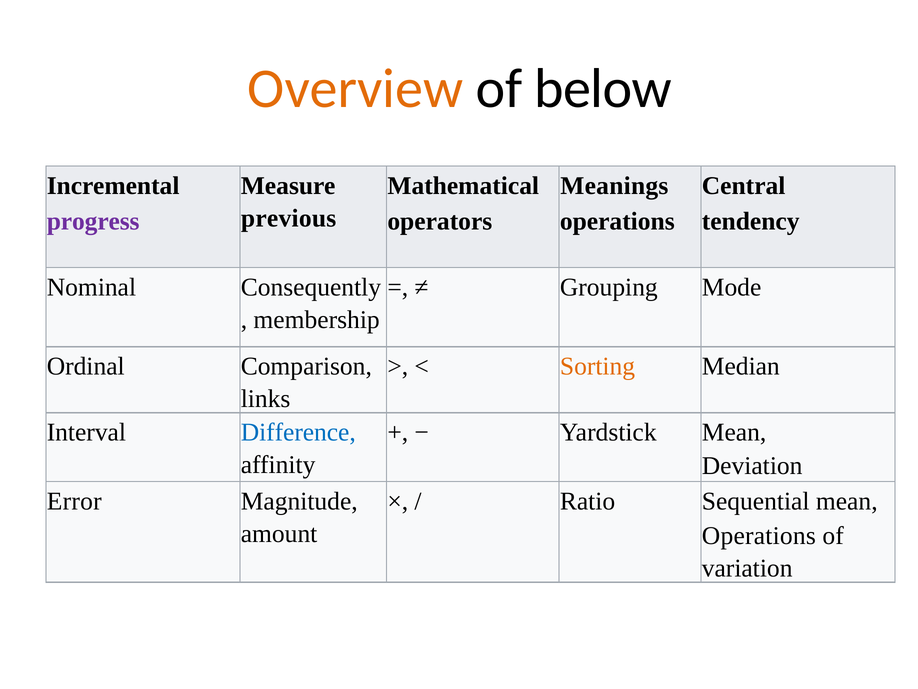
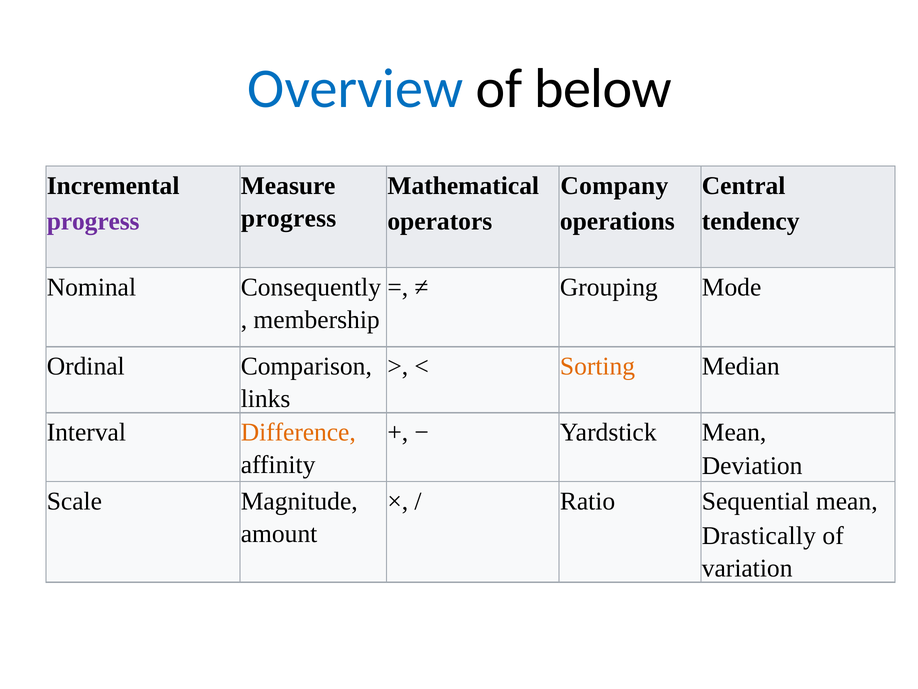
Overview colour: orange -> blue (355, 89)
Meanings: Meanings -> Company (614, 186)
previous: previous -> progress (289, 218)
Difference colour: blue -> orange (298, 432)
Error: Error -> Scale (74, 501)
Operations: Operations -> Drastically (759, 535)
